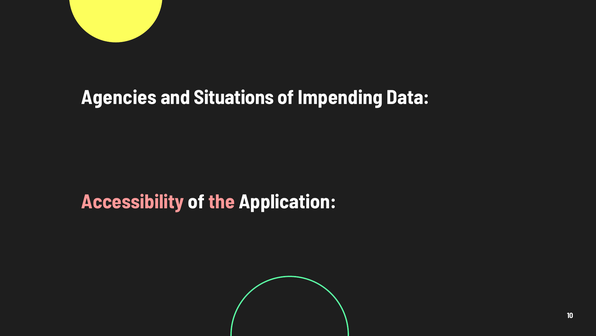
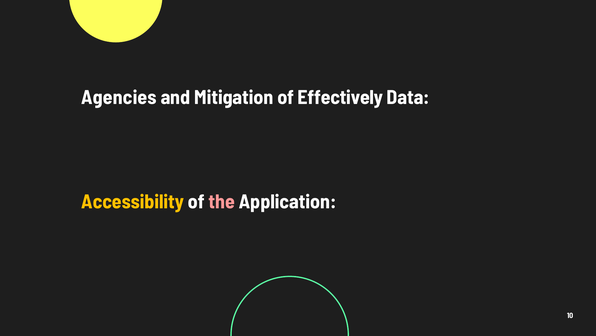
Situations: Situations -> Mitigation (234, 98)
Impending: Impending -> Effectively (340, 98)
Accessibility colour: pink -> yellow (133, 201)
